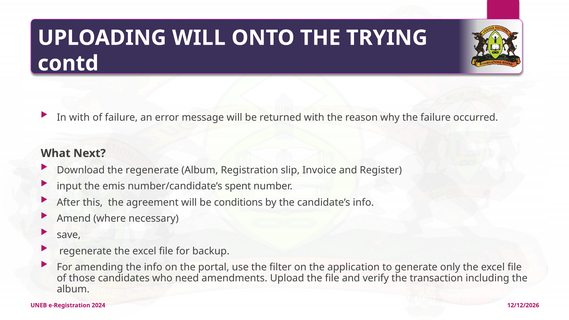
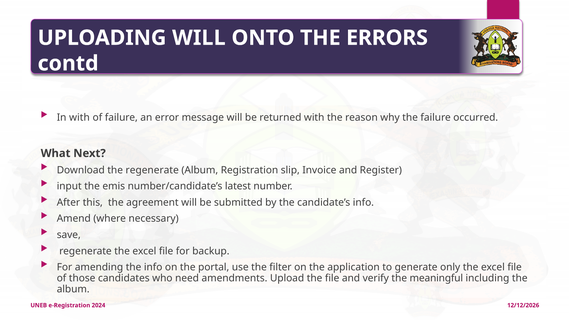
TRYING: TRYING -> ERRORS (387, 38)
spent: spent -> latest (238, 186)
conditions: conditions -> submitted (238, 202)
transaction: transaction -> meaningful (436, 278)
